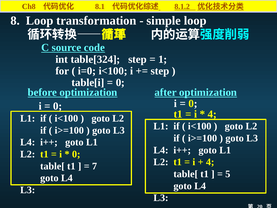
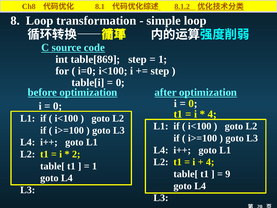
table[324: table[324 -> table[869 (95, 59)
0: 0 -> 2 (76, 154)
7: 7 -> 1 (95, 166)
5: 5 -> 9 (228, 174)
